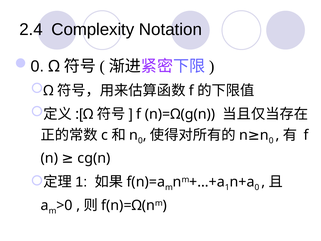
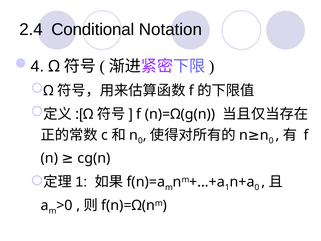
Complexity: Complexity -> Conditional (93, 30)
0: 0 -> 4 (37, 66)
